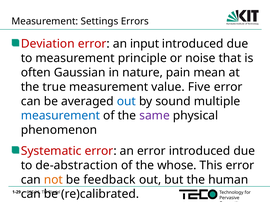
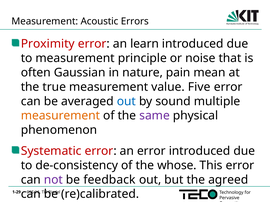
Settings: Settings -> Acoustic (100, 21)
Deviation: Deviation -> Proximity (48, 44)
input: input -> learn (145, 44)
measurement colour: blue -> orange (60, 116)
de-abstraction: de-abstraction -> de-consistency (77, 166)
not colour: orange -> purple (53, 180)
human: human -> agreed (228, 180)
